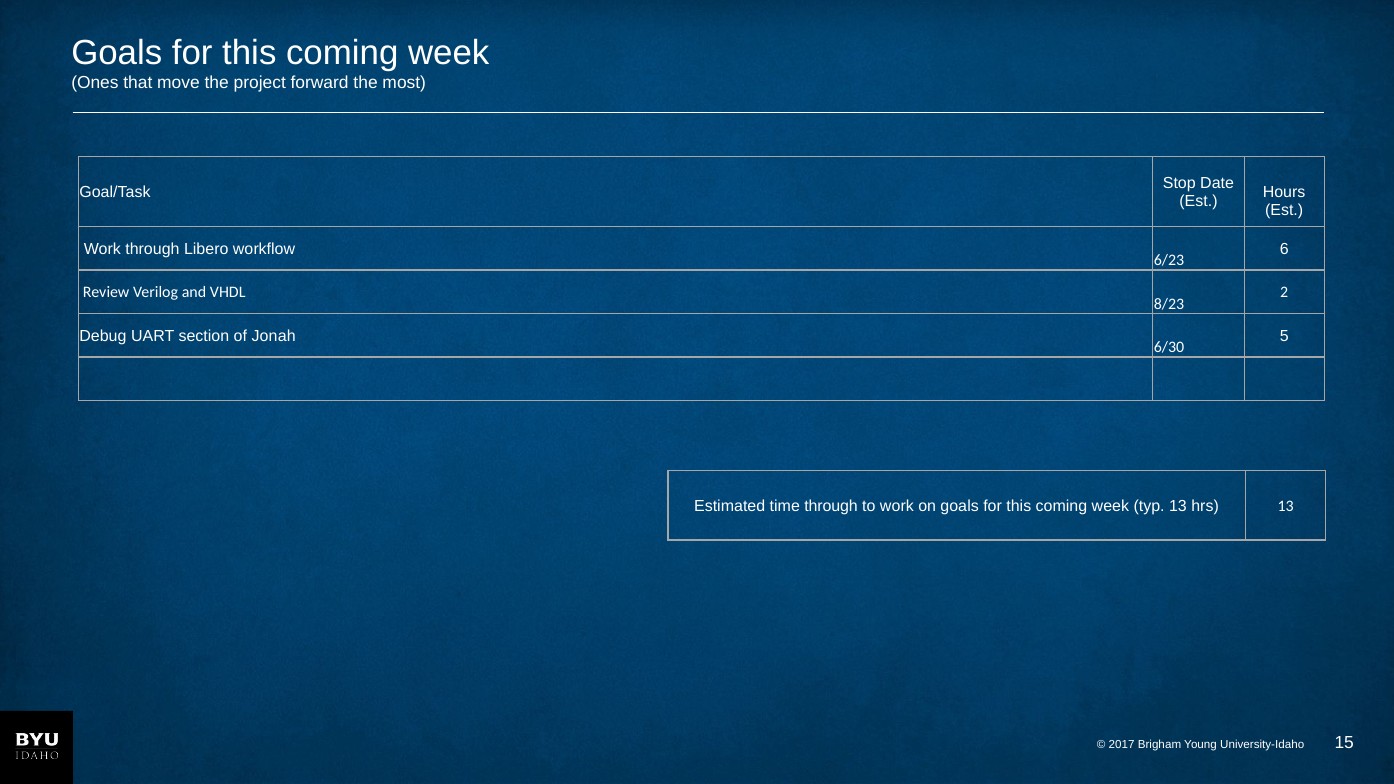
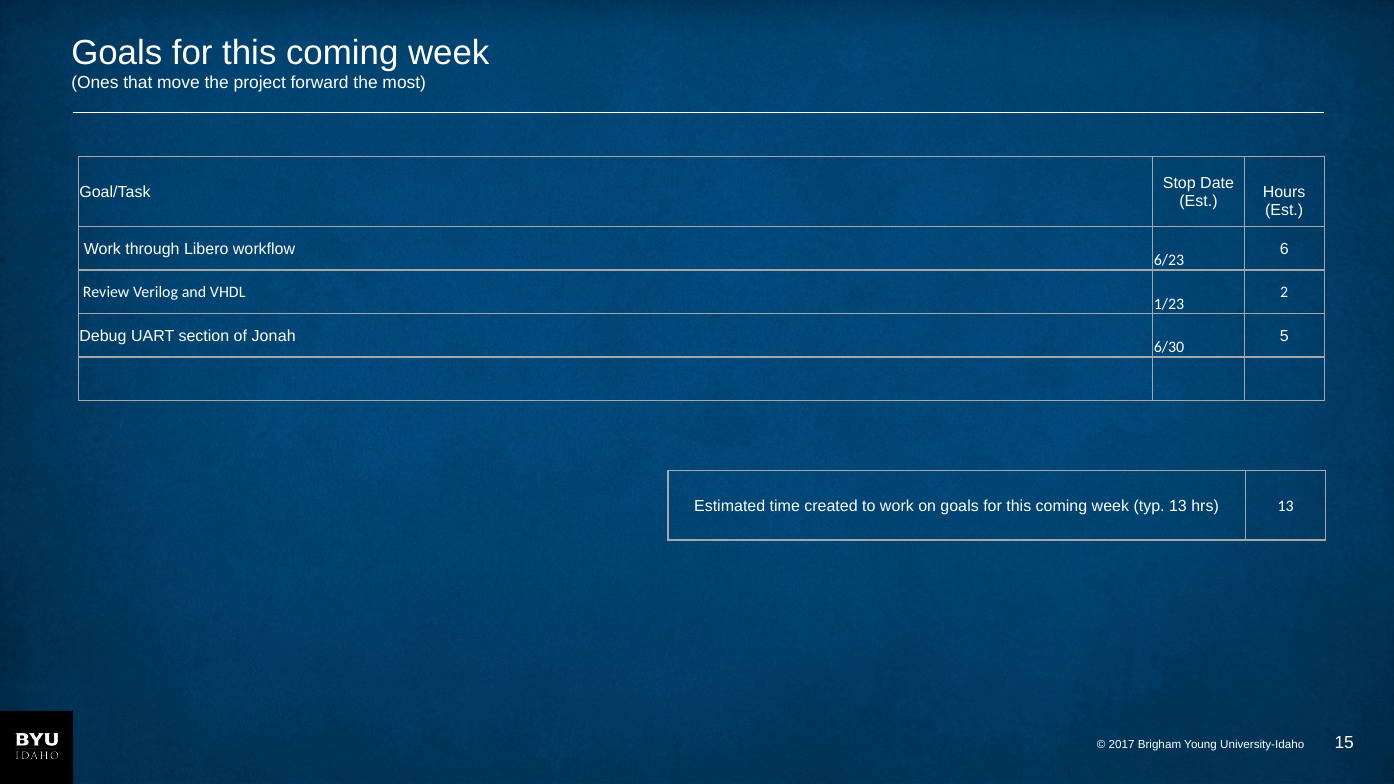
8/23: 8/23 -> 1/23 (1169, 304)
time through: through -> created (831, 506)
